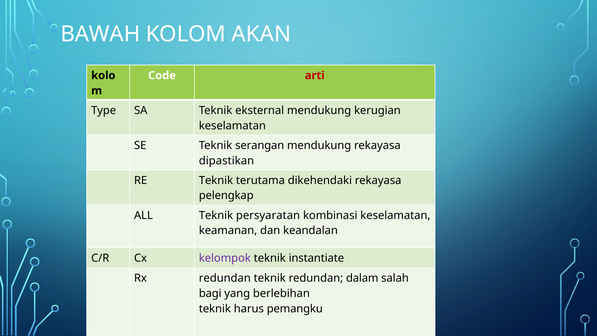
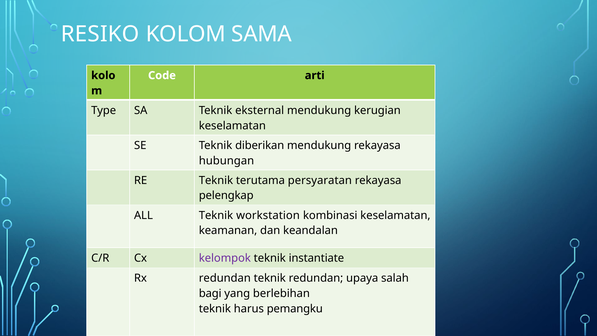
BAWAH: BAWAH -> RESIKO (100, 34)
AKAN: AKAN -> SAMA (262, 34)
arti colour: red -> black (315, 75)
serangan: serangan -> diberikan (260, 145)
dipastikan: dipastikan -> hubungan (226, 161)
dikehendaki: dikehendaki -> persyaratan (320, 180)
persyaratan: persyaratan -> workstation (268, 215)
dalam: dalam -> upaya (362, 278)
